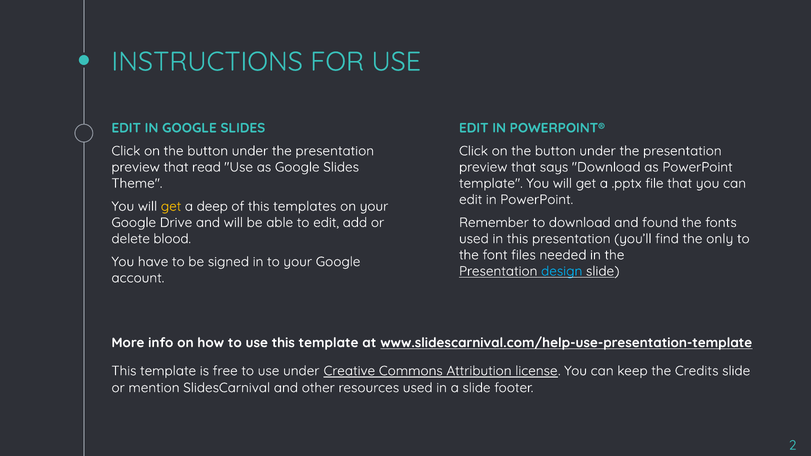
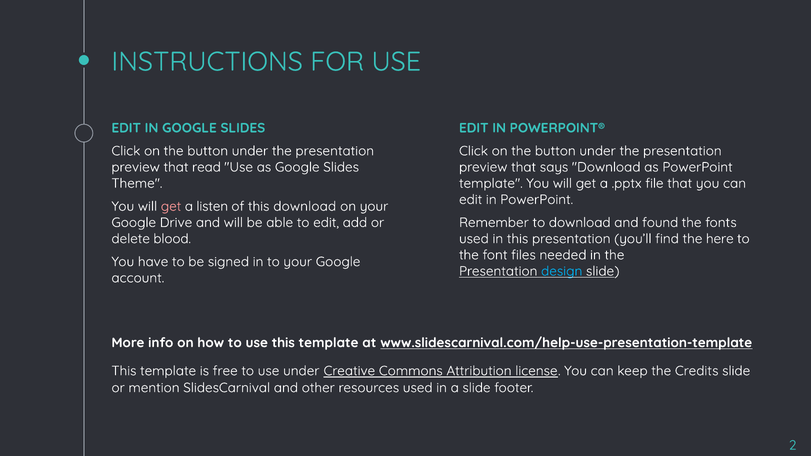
get colour: yellow -> pink (171, 206)
deep: deep -> listen (212, 206)
this templates: templates -> download (305, 206)
only: only -> here (720, 239)
